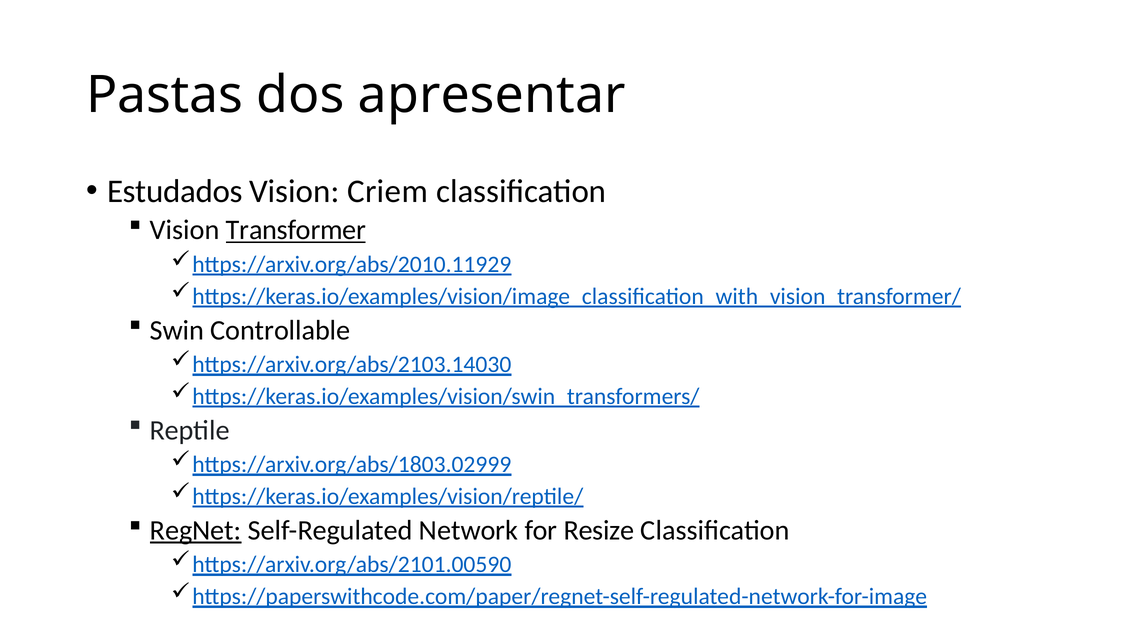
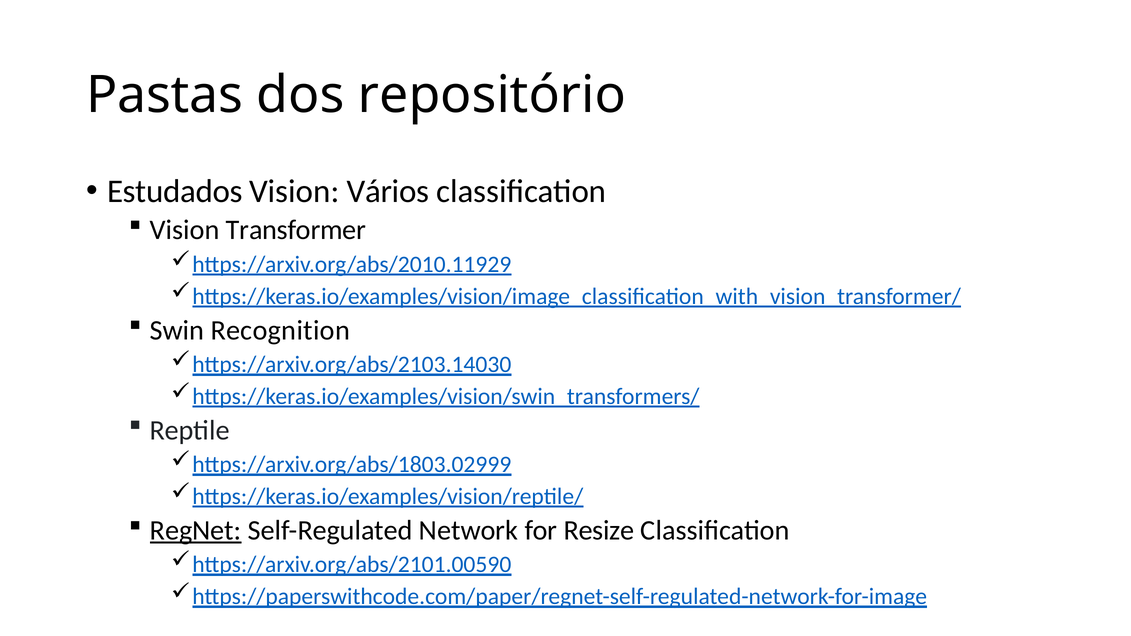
apresentar: apresentar -> repositório (492, 95)
Criem: Criem -> Vários (388, 191)
Transformer underline: present -> none (296, 230)
Controllable: Controllable -> Recognition (280, 330)
